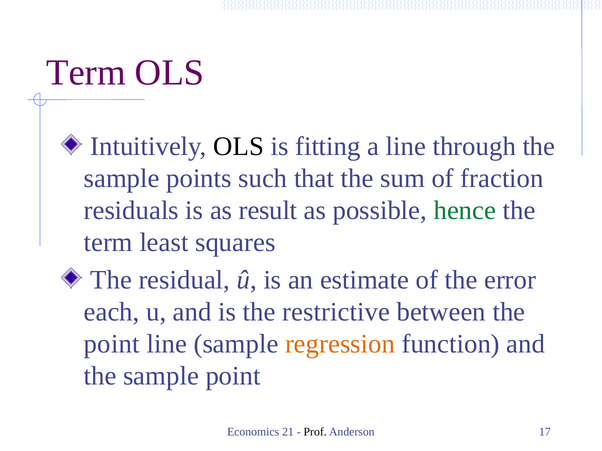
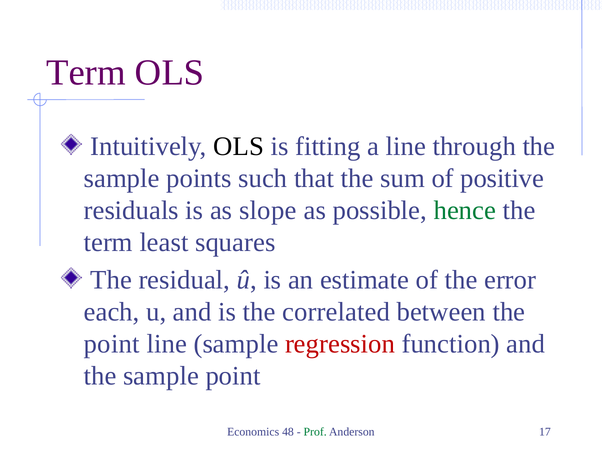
fraction: fraction -> positive (502, 178)
result: result -> slope (268, 211)
restrictive: restrictive -> correlated (336, 312)
regression colour: orange -> red (340, 344)
21: 21 -> 48 (288, 432)
Prof colour: black -> green (315, 432)
